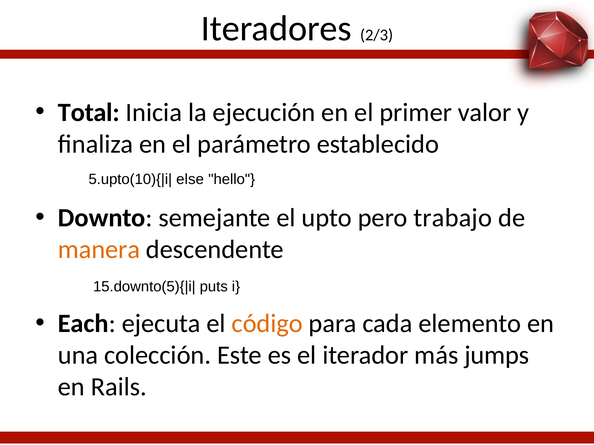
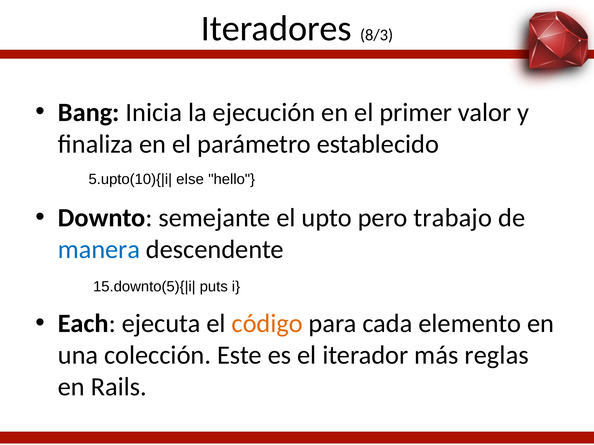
2/3: 2/3 -> 8/3 (377, 35)
Total: Total -> Bang (89, 112)
manera colour: orange -> blue (99, 250)
jumps: jumps -> reglas (497, 355)
